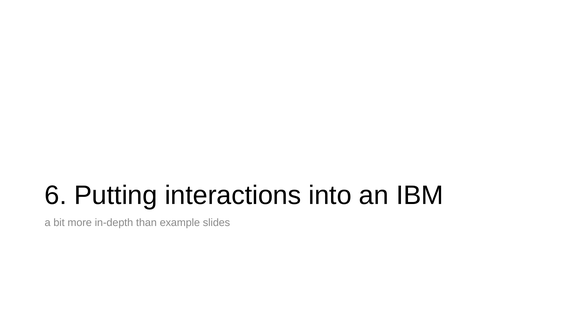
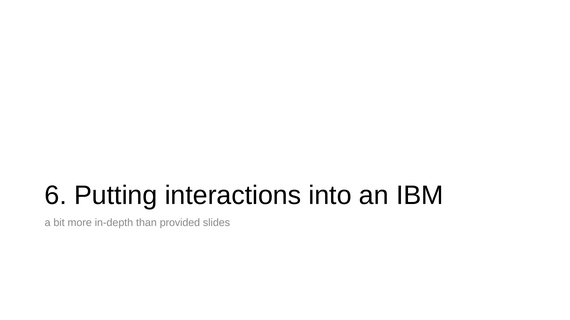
example: example -> provided (180, 223)
